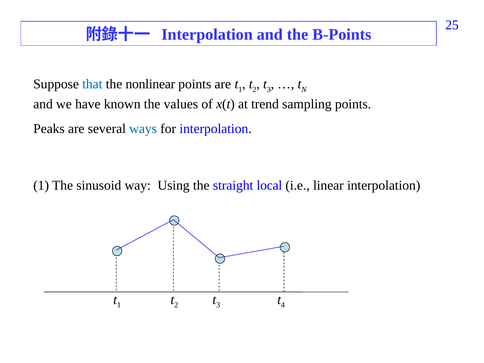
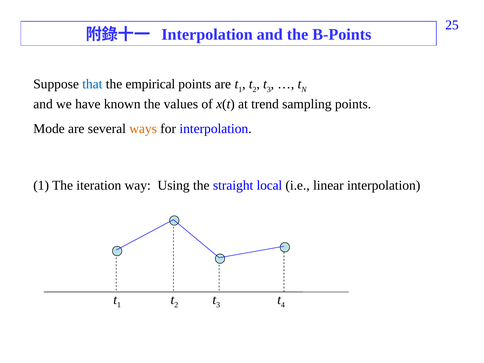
nonlinear: nonlinear -> empirical (150, 84)
Peaks: Peaks -> Mode (49, 129)
ways colour: blue -> orange (143, 129)
sinusoid: sinusoid -> iteration (99, 185)
